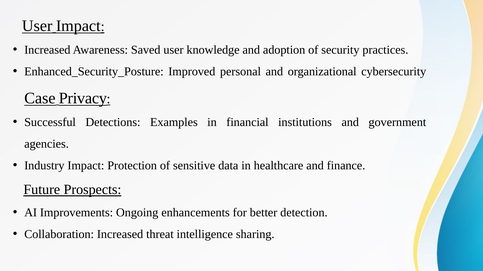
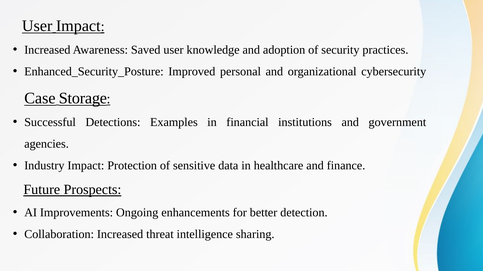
Privacy: Privacy -> Storage (83, 98)
